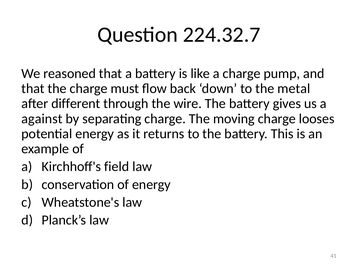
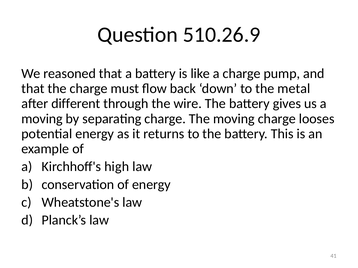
224.32.7: 224.32.7 -> 510.26.9 (222, 35)
against: against -> moving (42, 119)
field: field -> high (117, 167)
